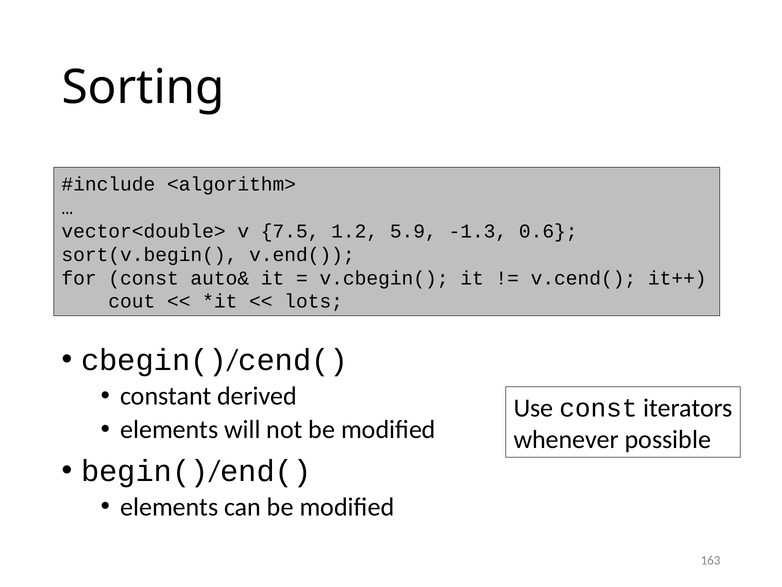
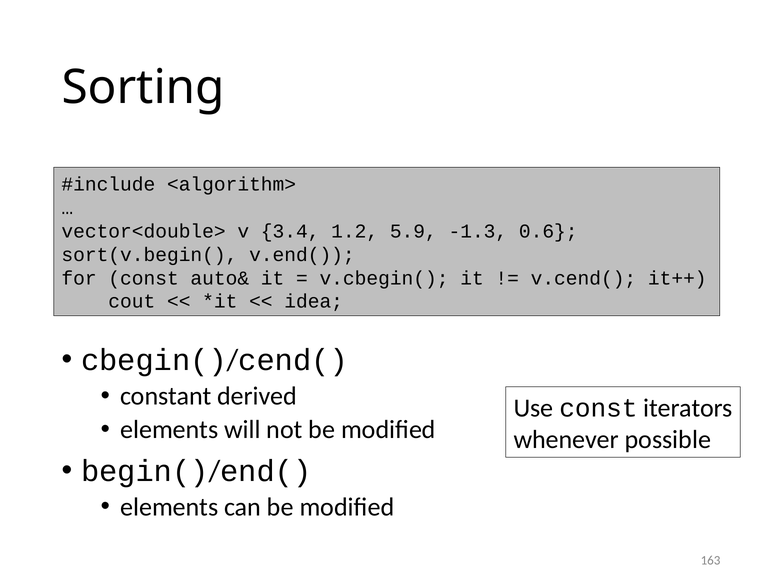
7.5: 7.5 -> 3.4 (290, 231)
lots: lots -> idea (314, 301)
